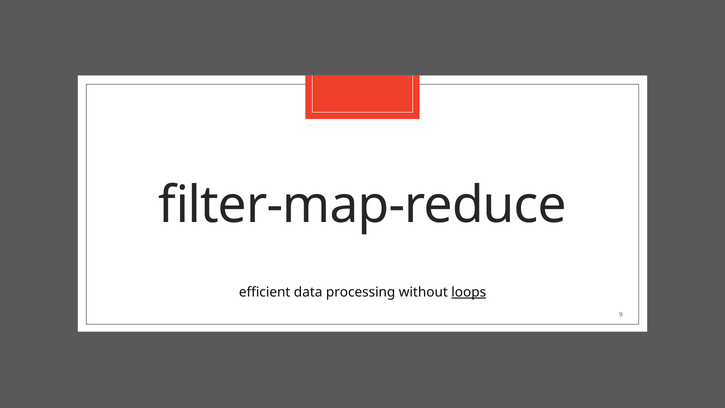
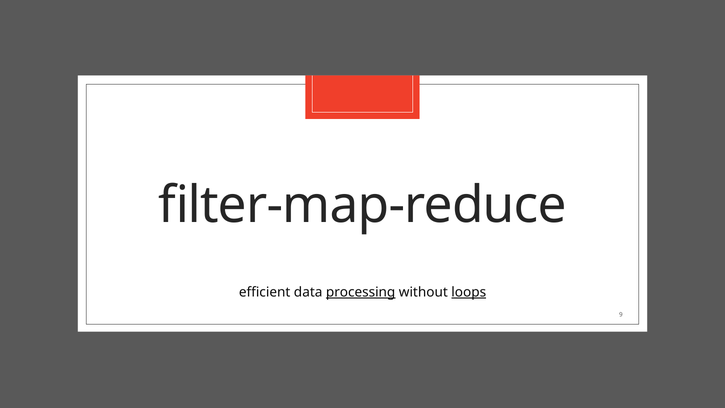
processing underline: none -> present (361, 292)
